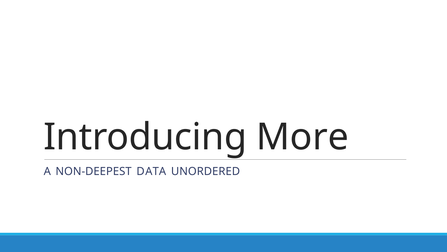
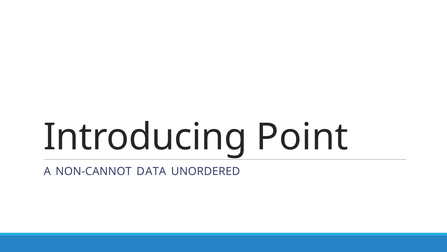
More: More -> Point (302, 137)
NON-DEEPEST: NON-DEEPEST -> NON-CANNOT (94, 171)
